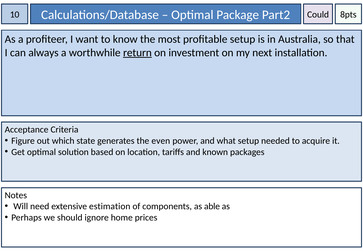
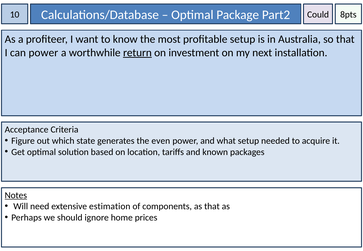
can always: always -> power (43, 53)
Notes underline: none -> present (16, 195)
as able: able -> that (212, 207)
